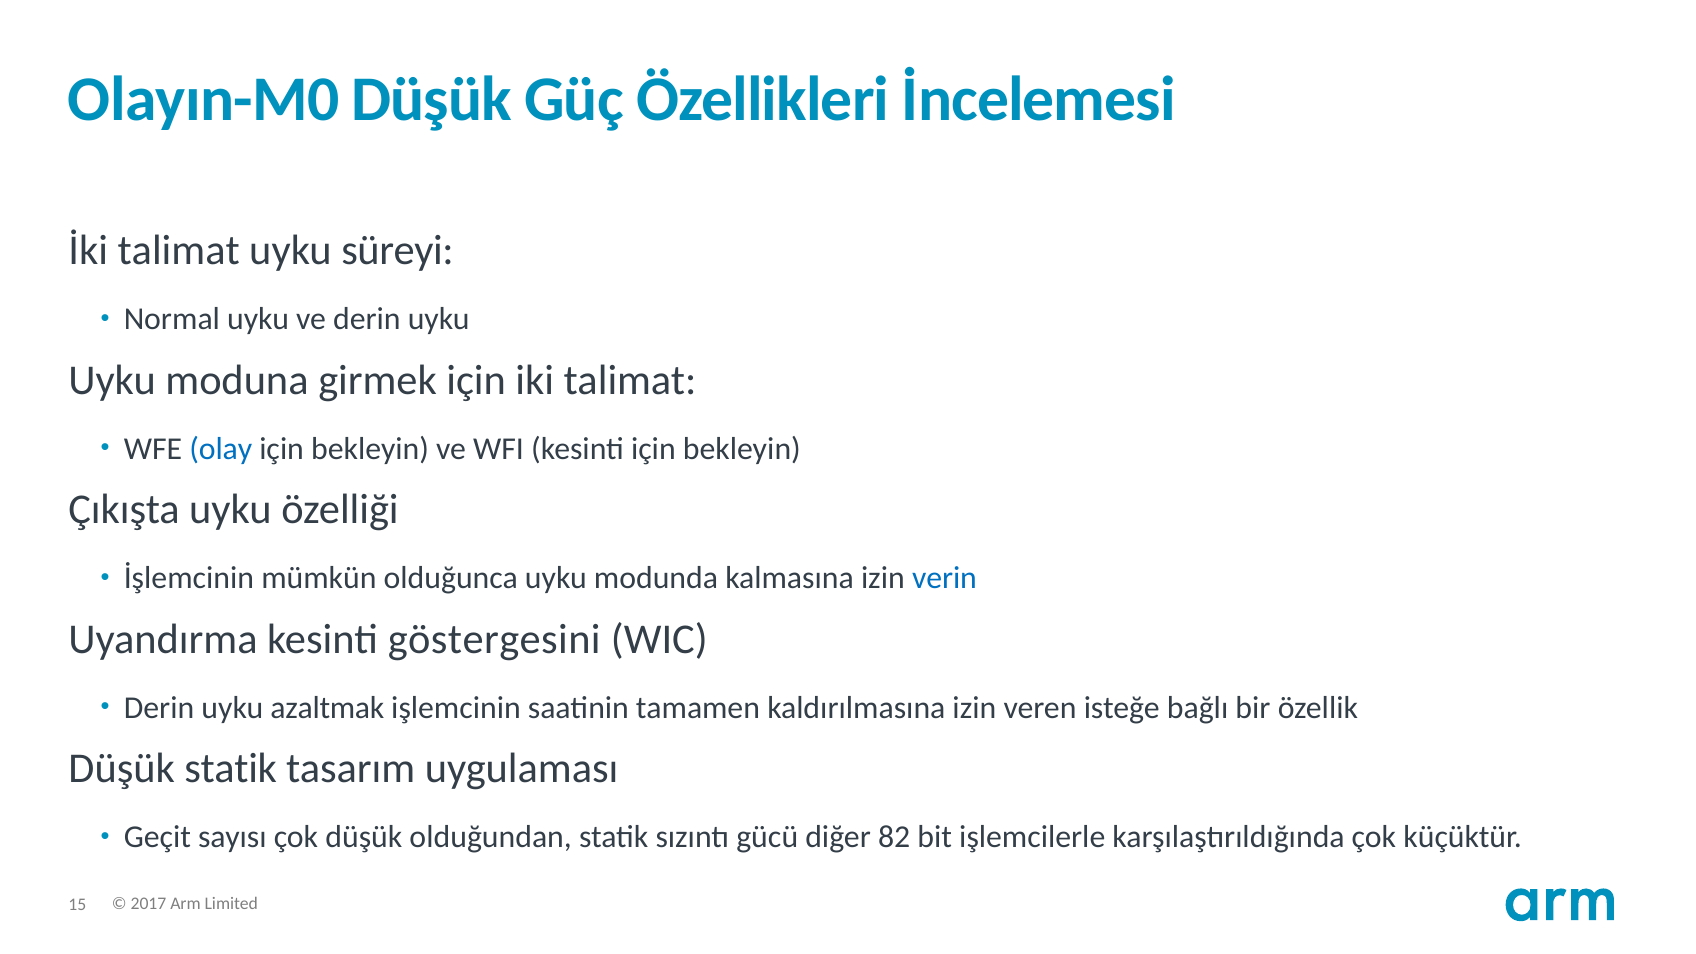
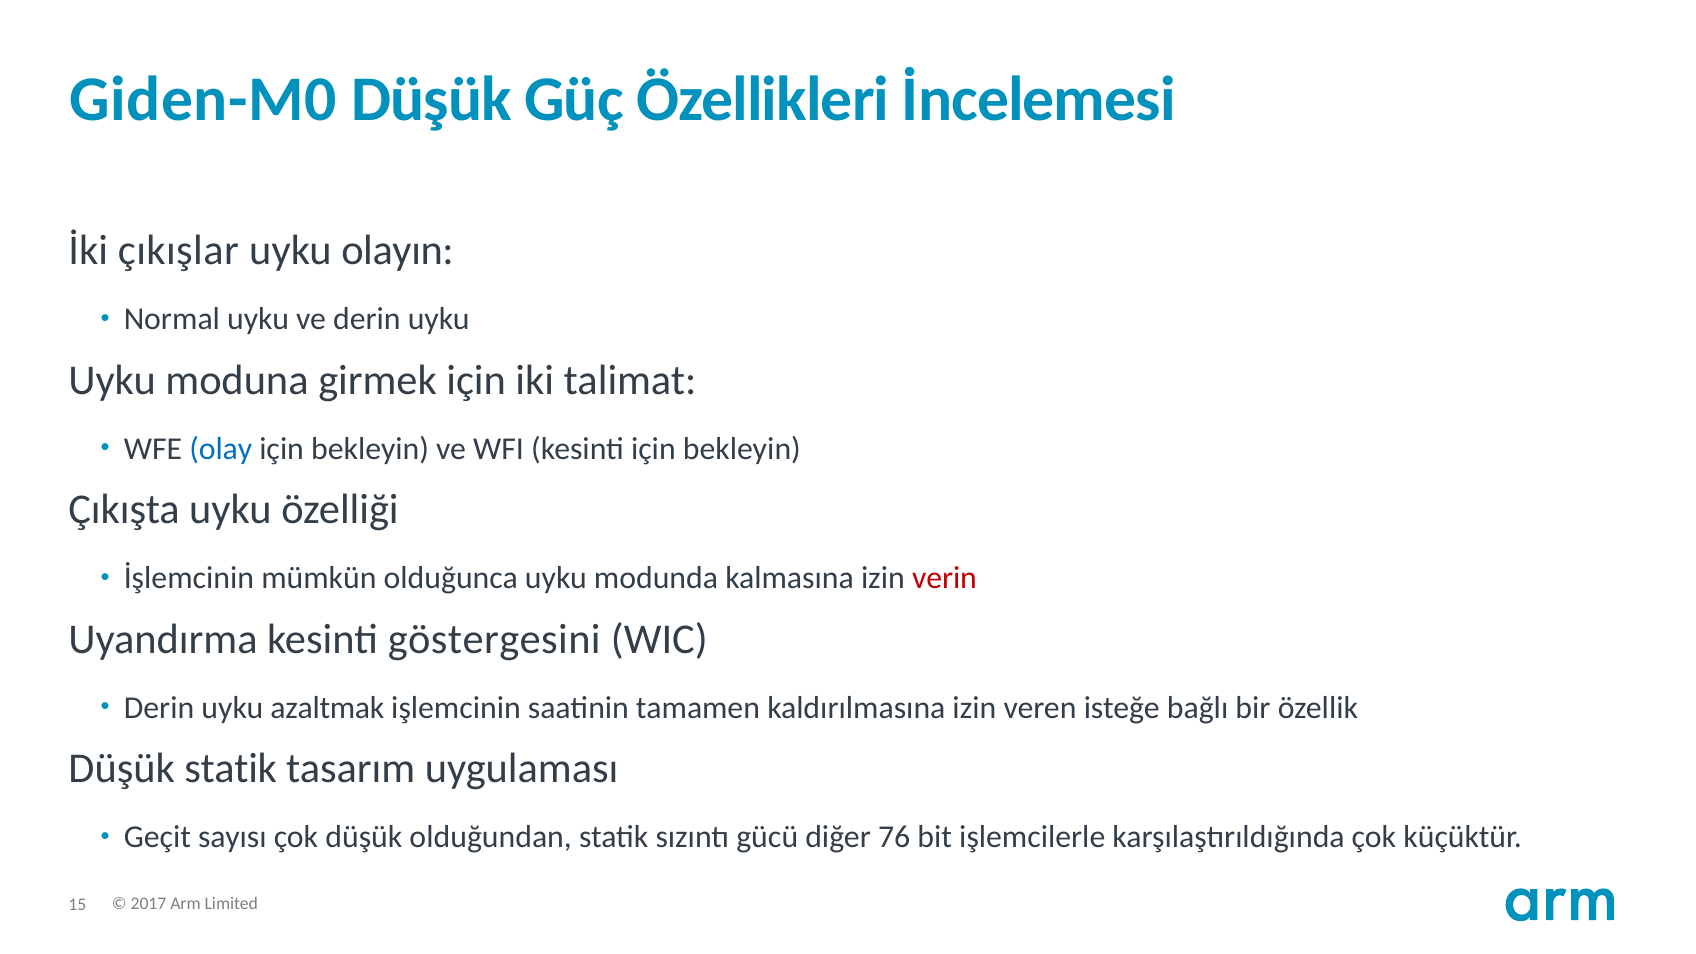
Olayın-M0: Olayın-M0 -> Giden-M0 (203, 100)
İki talimat: talimat -> çıkışlar (178, 251)
süreyi: süreyi -> olayın (398, 251)
verin colour: blue -> red (944, 578)
82: 82 -> 76 (894, 837)
